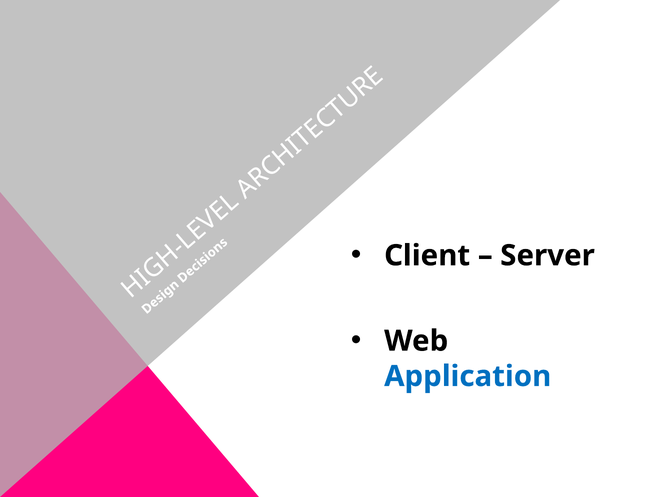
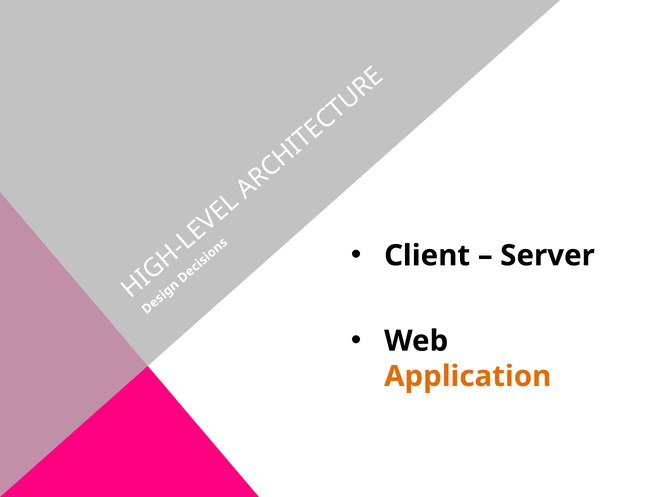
Application colour: blue -> orange (468, 377)
